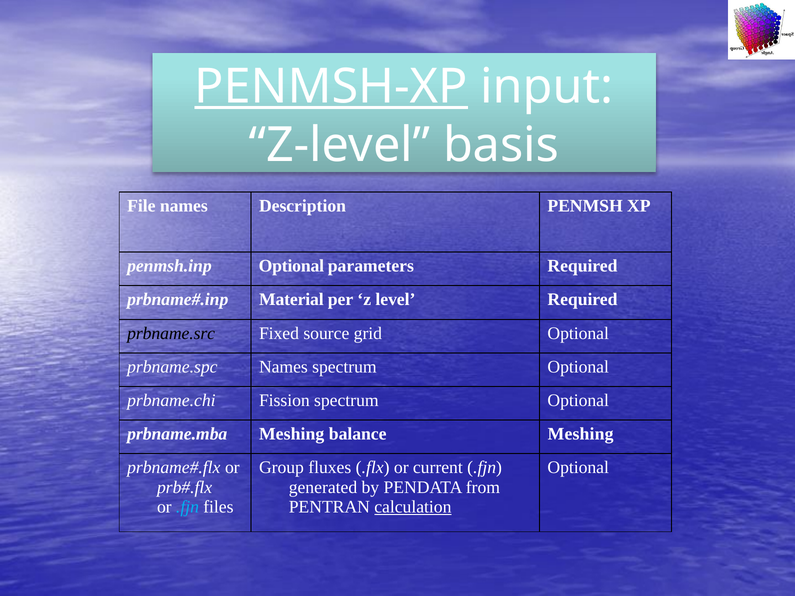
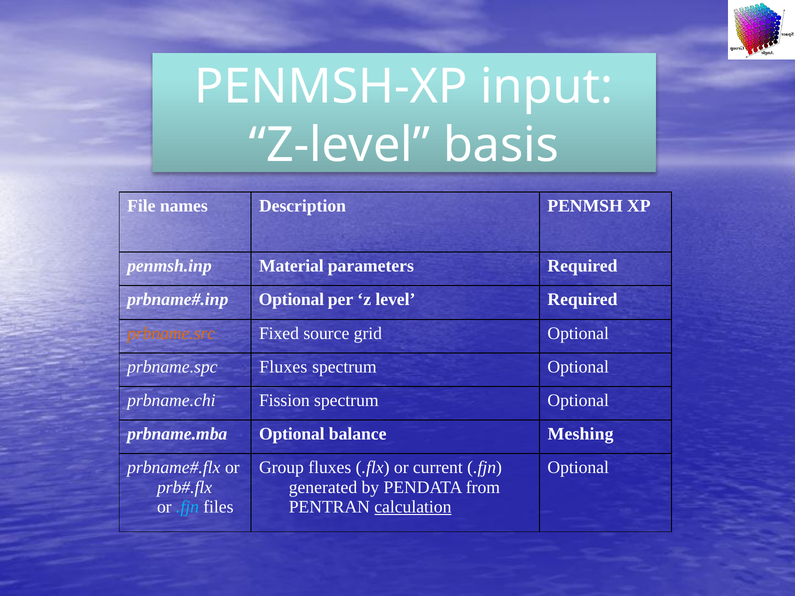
PENMSH-XP underline: present -> none (331, 87)
penmsh.inp Optional: Optional -> Material (291, 266)
Material: Material -> Optional (291, 300)
prbname.src colour: black -> orange (171, 333)
prbname.spc Names: Names -> Fluxes (283, 367)
prbname.mba Meshing: Meshing -> Optional (292, 434)
